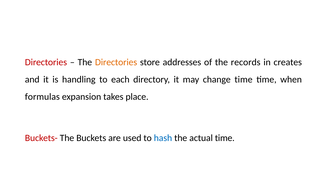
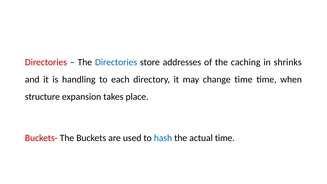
Directories colour: orange -> blue (116, 62)
records: records -> caching (246, 62)
creates: creates -> shrinks (288, 62)
formulas: formulas -> structure (42, 97)
